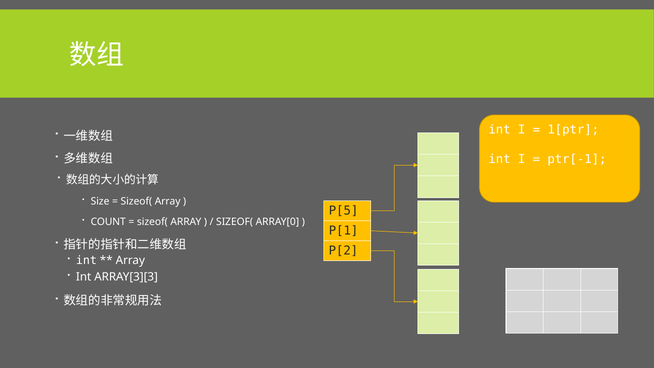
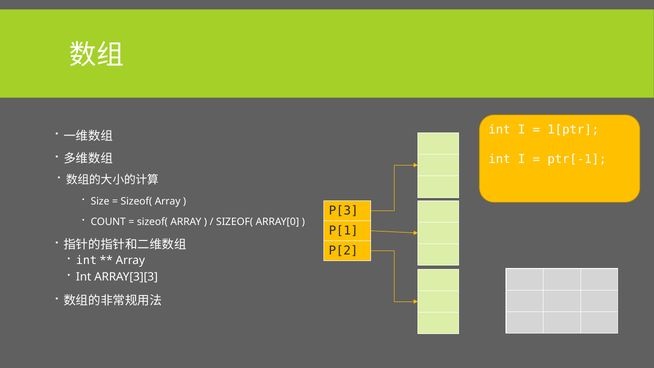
P[5: P[5 -> P[3 (344, 211)
